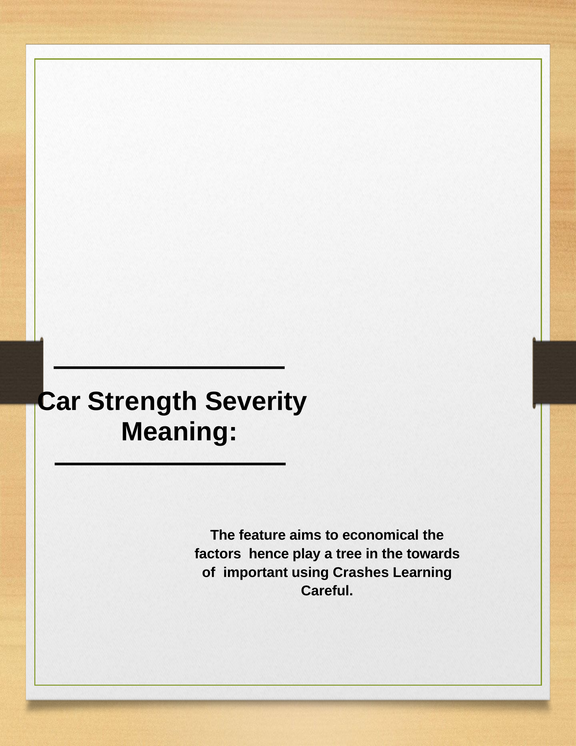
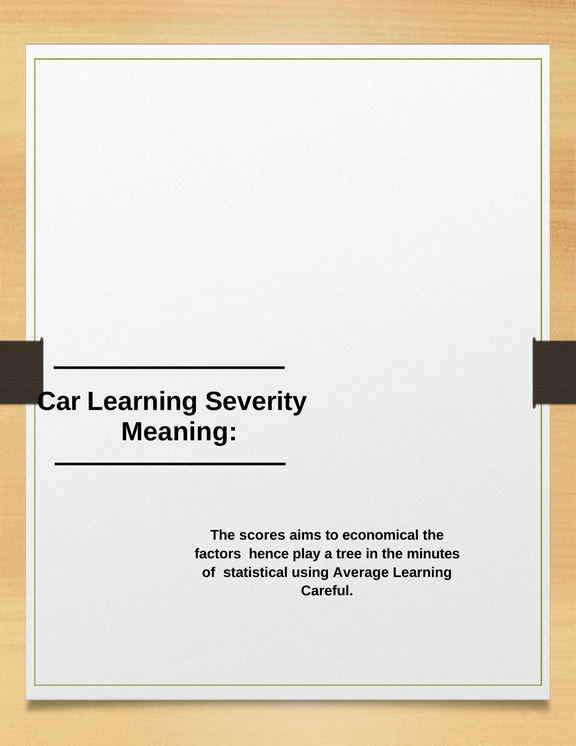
Car Strength: Strength -> Learning (143, 401)
feature: feature -> scores (262, 535)
towards: towards -> minutes (433, 553)
important: important -> statistical (256, 572)
Crashes: Crashes -> Average (361, 572)
